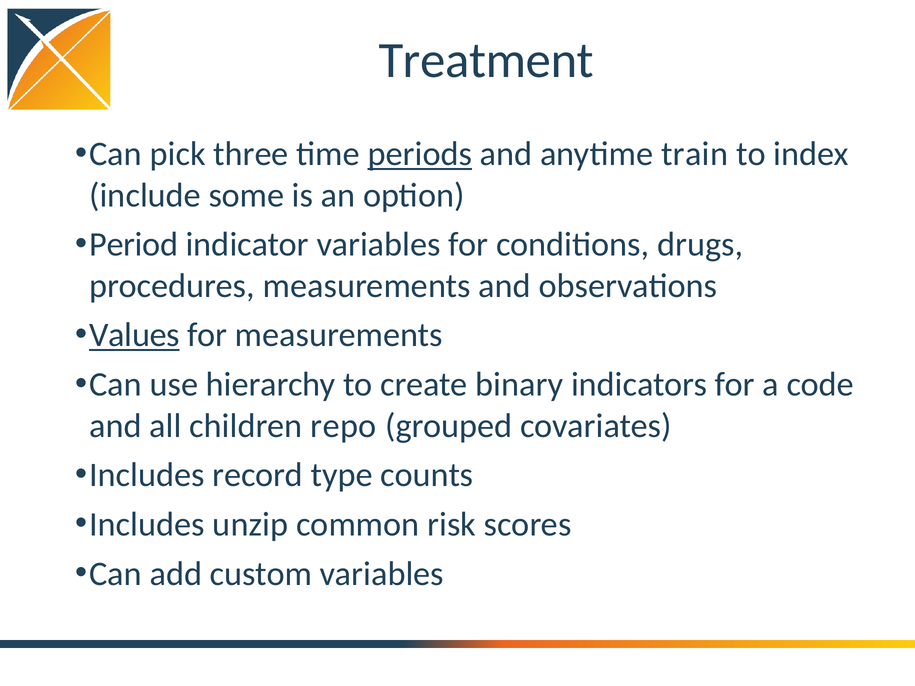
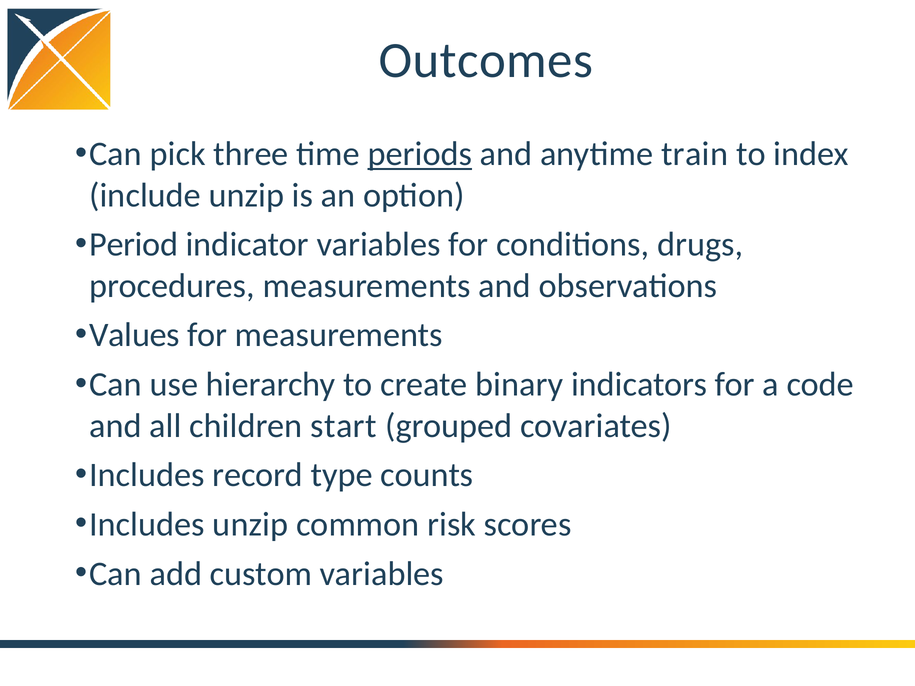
Treatment: Treatment -> Outcomes (486, 61)
include some: some -> unzip (246, 195)
Values underline: present -> none (135, 335)
repo: repo -> start (343, 426)
